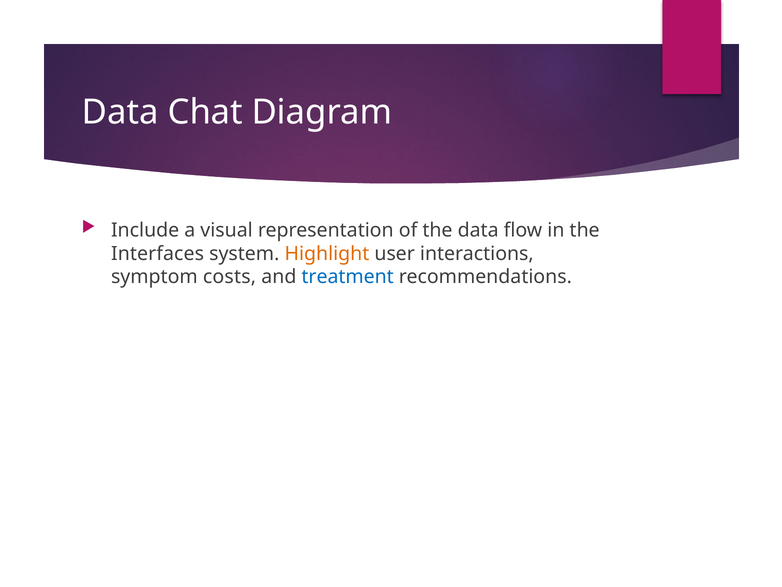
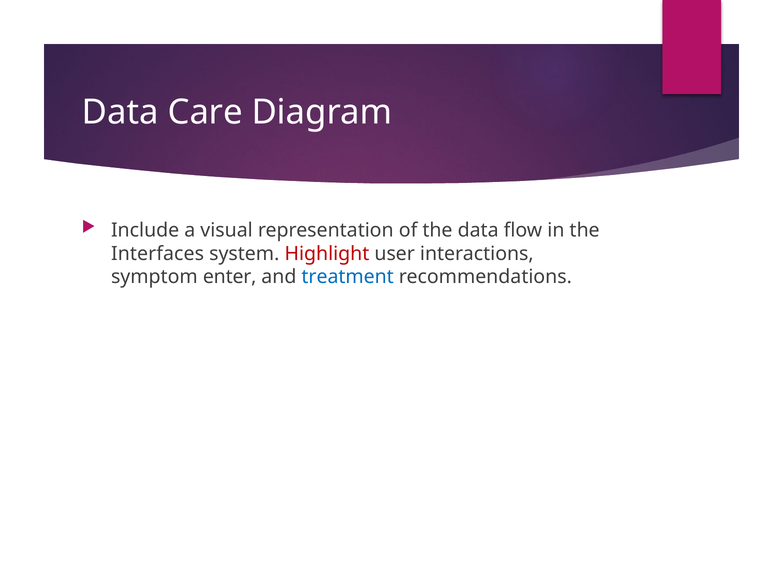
Chat: Chat -> Care (205, 112)
Highlight colour: orange -> red (327, 253)
costs: costs -> enter (230, 277)
